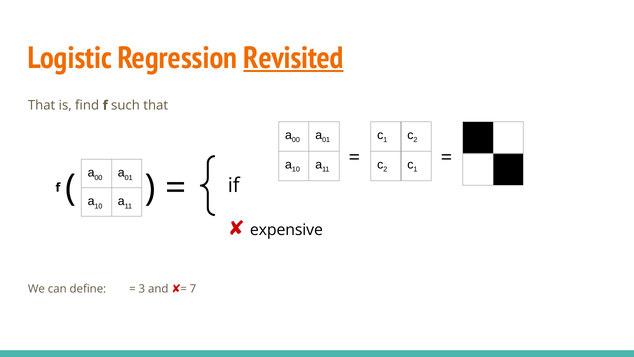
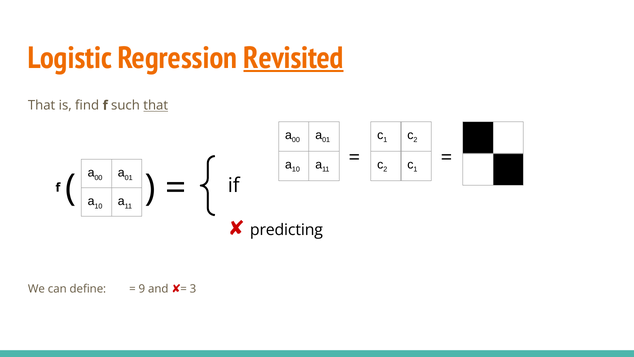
that underline: none -> present (156, 105)
expensive: expensive -> predicting (286, 230)
3: 3 -> 9 (142, 289)
7: 7 -> 3 (193, 289)
